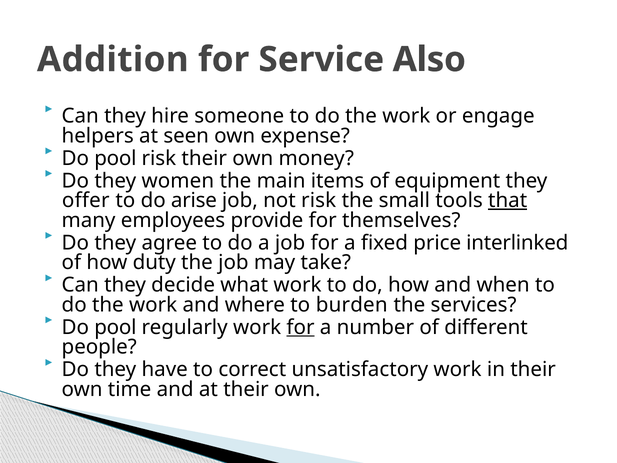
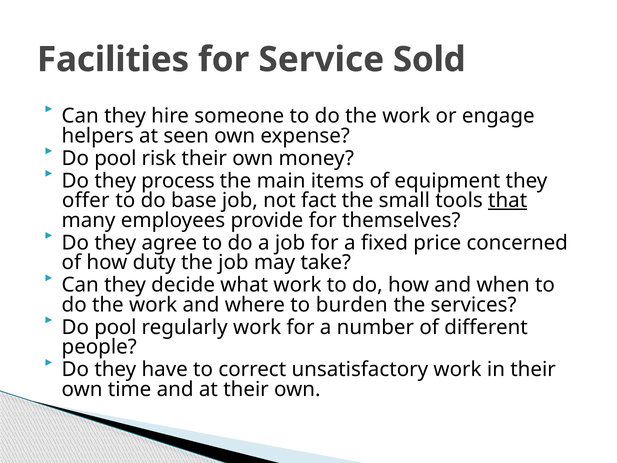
Addition: Addition -> Facilities (113, 60)
Also: Also -> Sold (429, 60)
women: women -> process (178, 181)
arise: arise -> base (194, 200)
not risk: risk -> fact (319, 200)
interlinked: interlinked -> concerned (517, 243)
for underline: present -> none (300, 327)
